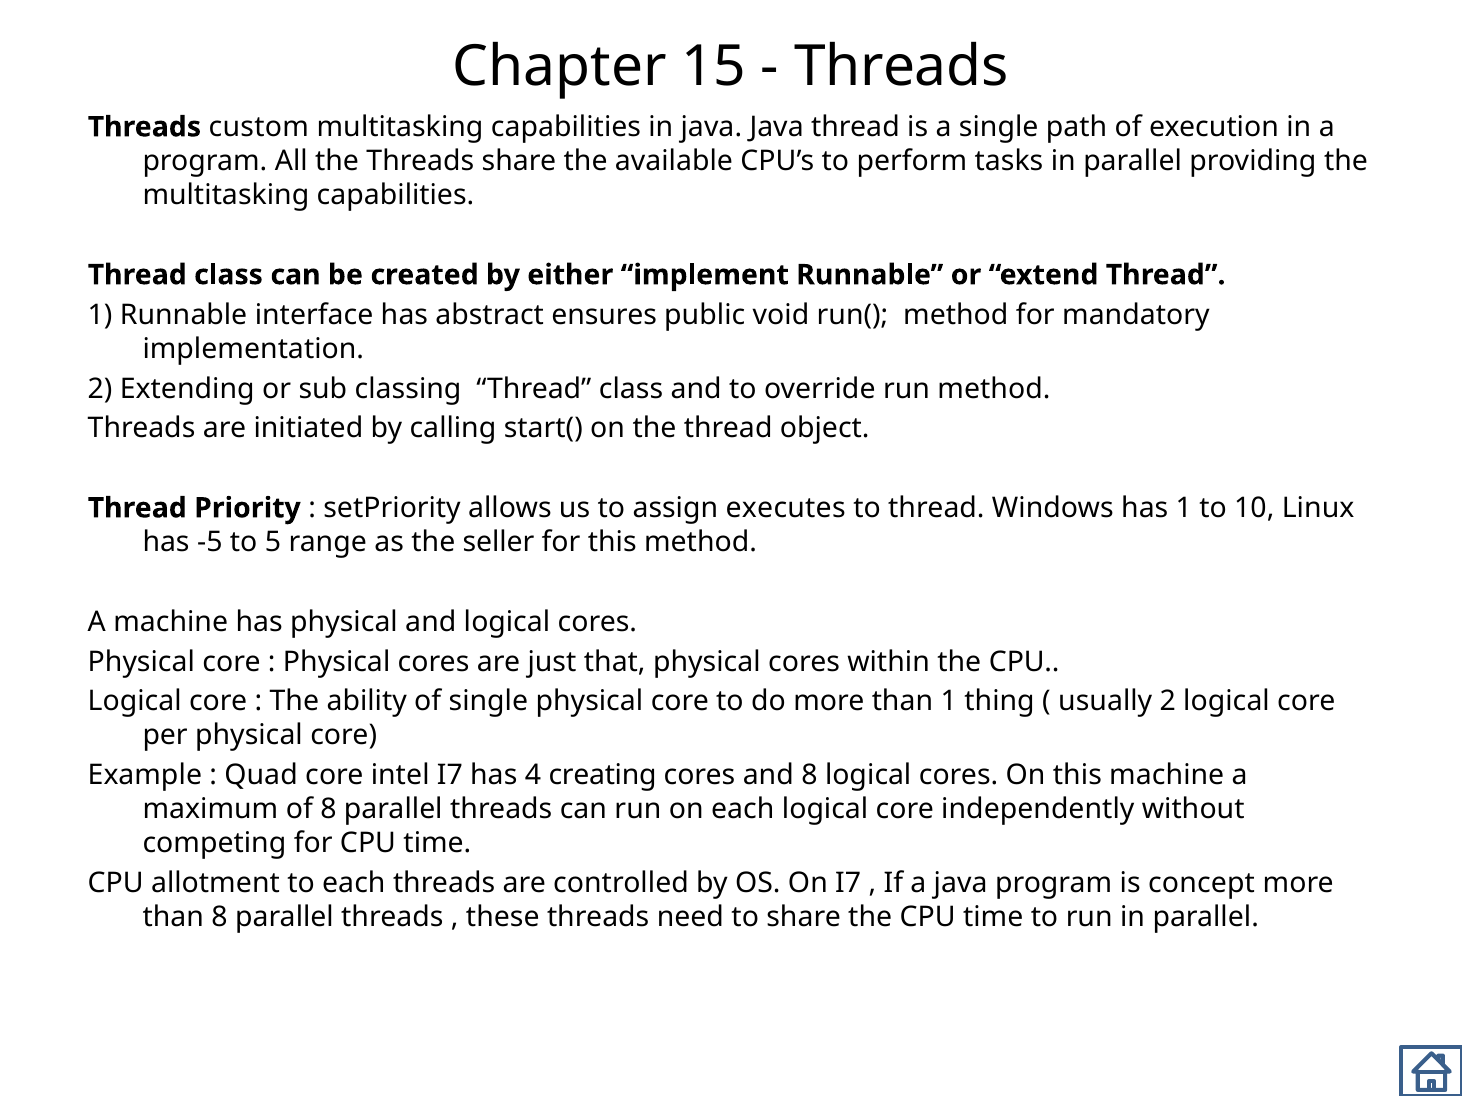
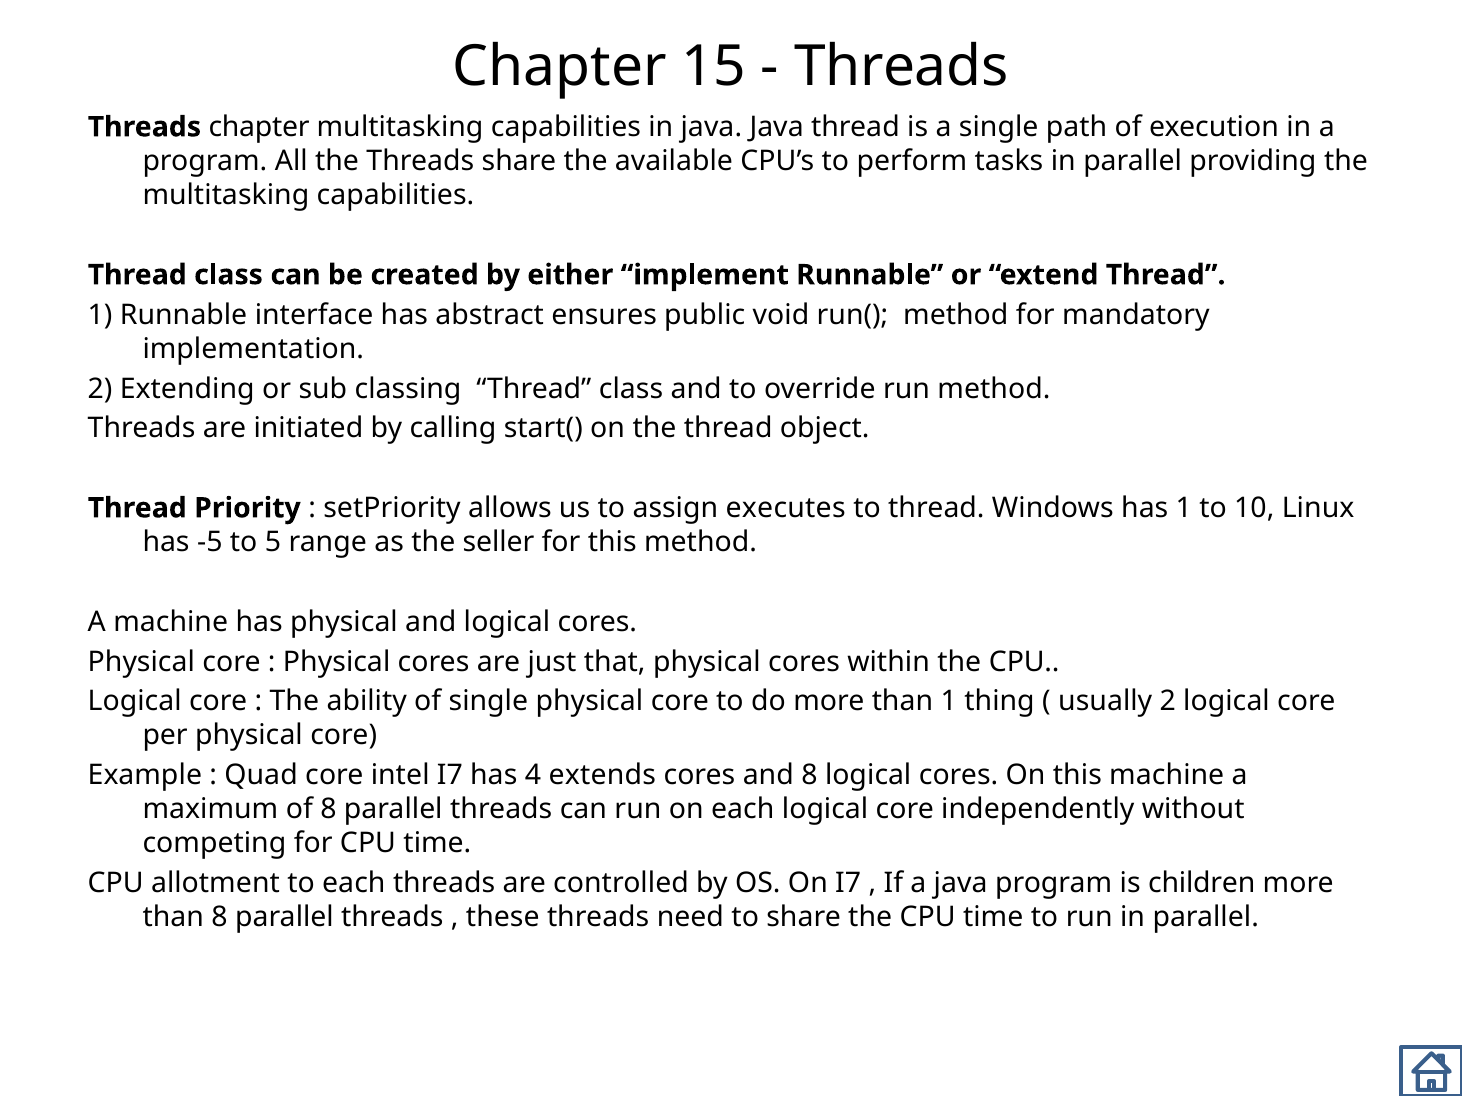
Threads custom: custom -> chapter (259, 127)
creating: creating -> extends (602, 776)
concept: concept -> children (1202, 884)
